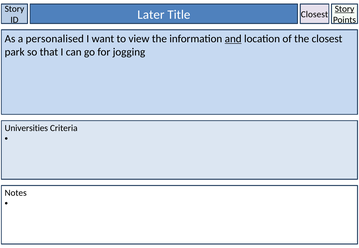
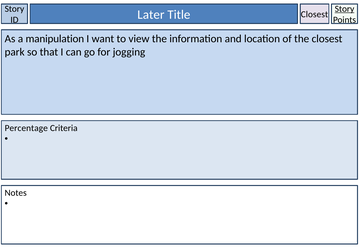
personalised: personalised -> manipulation (55, 39)
and underline: present -> none (233, 39)
Universities: Universities -> Percentage (26, 128)
